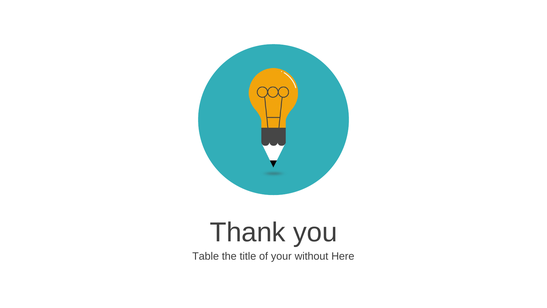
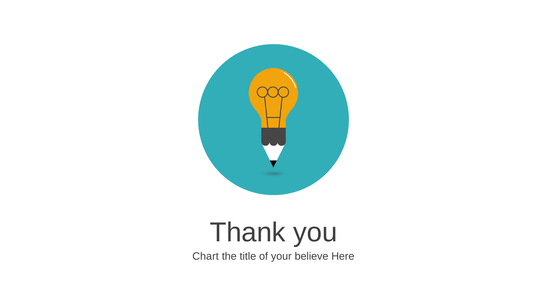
Table: Table -> Chart (206, 256)
without: without -> believe (312, 256)
